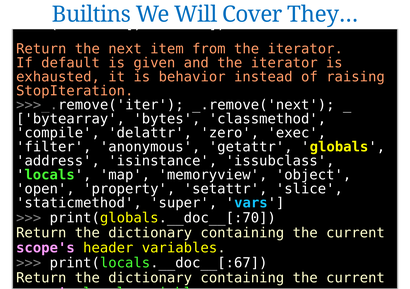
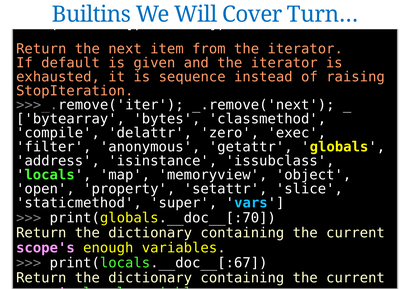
They…: They… -> Turn… (323, 14)
behavior: behavior -> sequence (192, 77)
header: header -> enough (108, 248)
